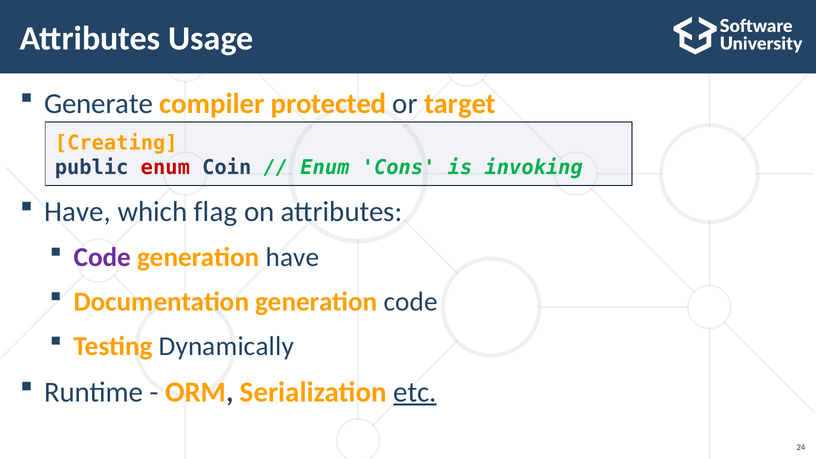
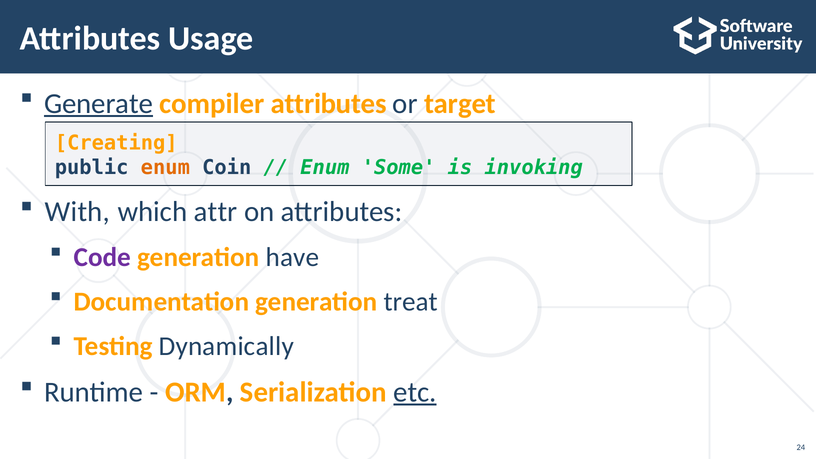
Generate underline: none -> present (99, 104)
compiler protected: protected -> attributes (329, 104)
enum colour: red -> orange (165, 167)
Cons: Cons -> Some (399, 167)
Have: Have -> With (77, 212)
flag: flag -> attr (216, 212)
generation code: code -> treat (411, 302)
